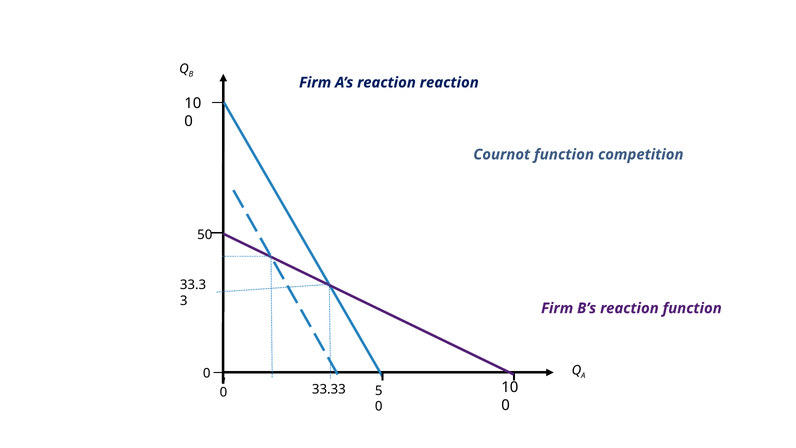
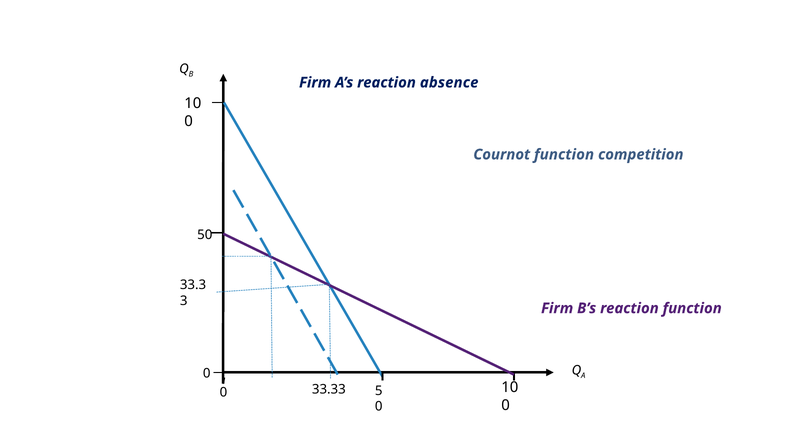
reaction reaction: reaction -> absence (449, 82)
